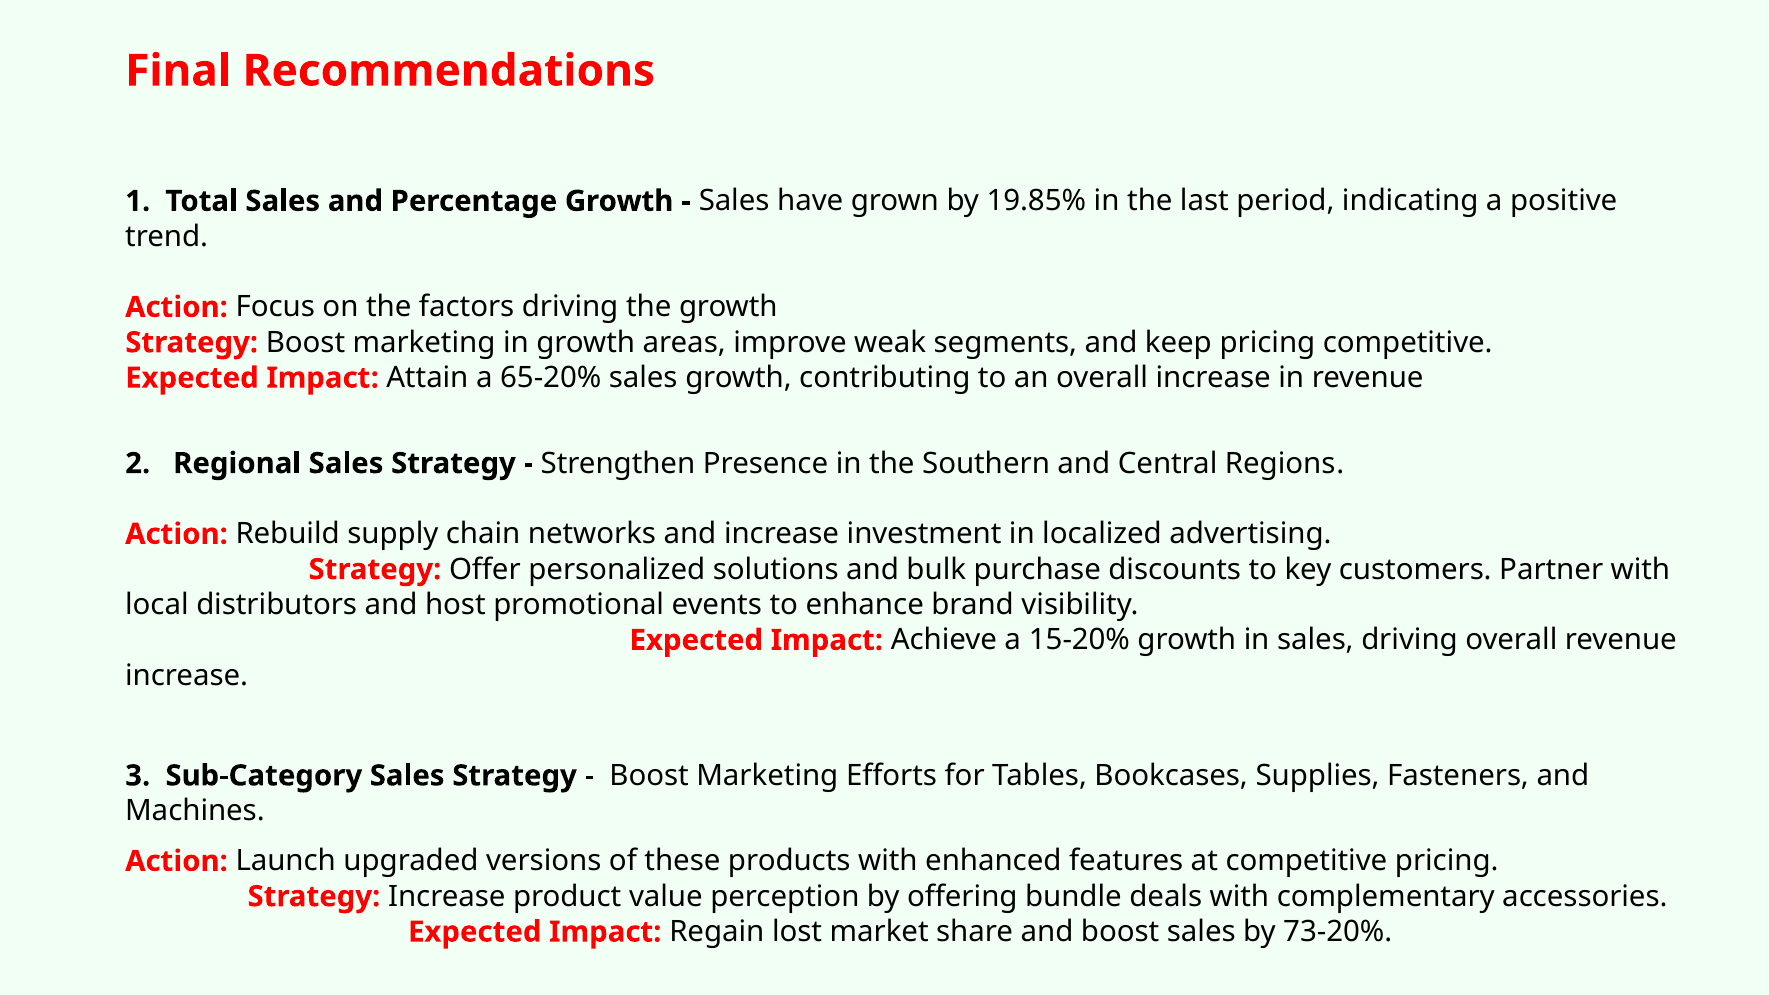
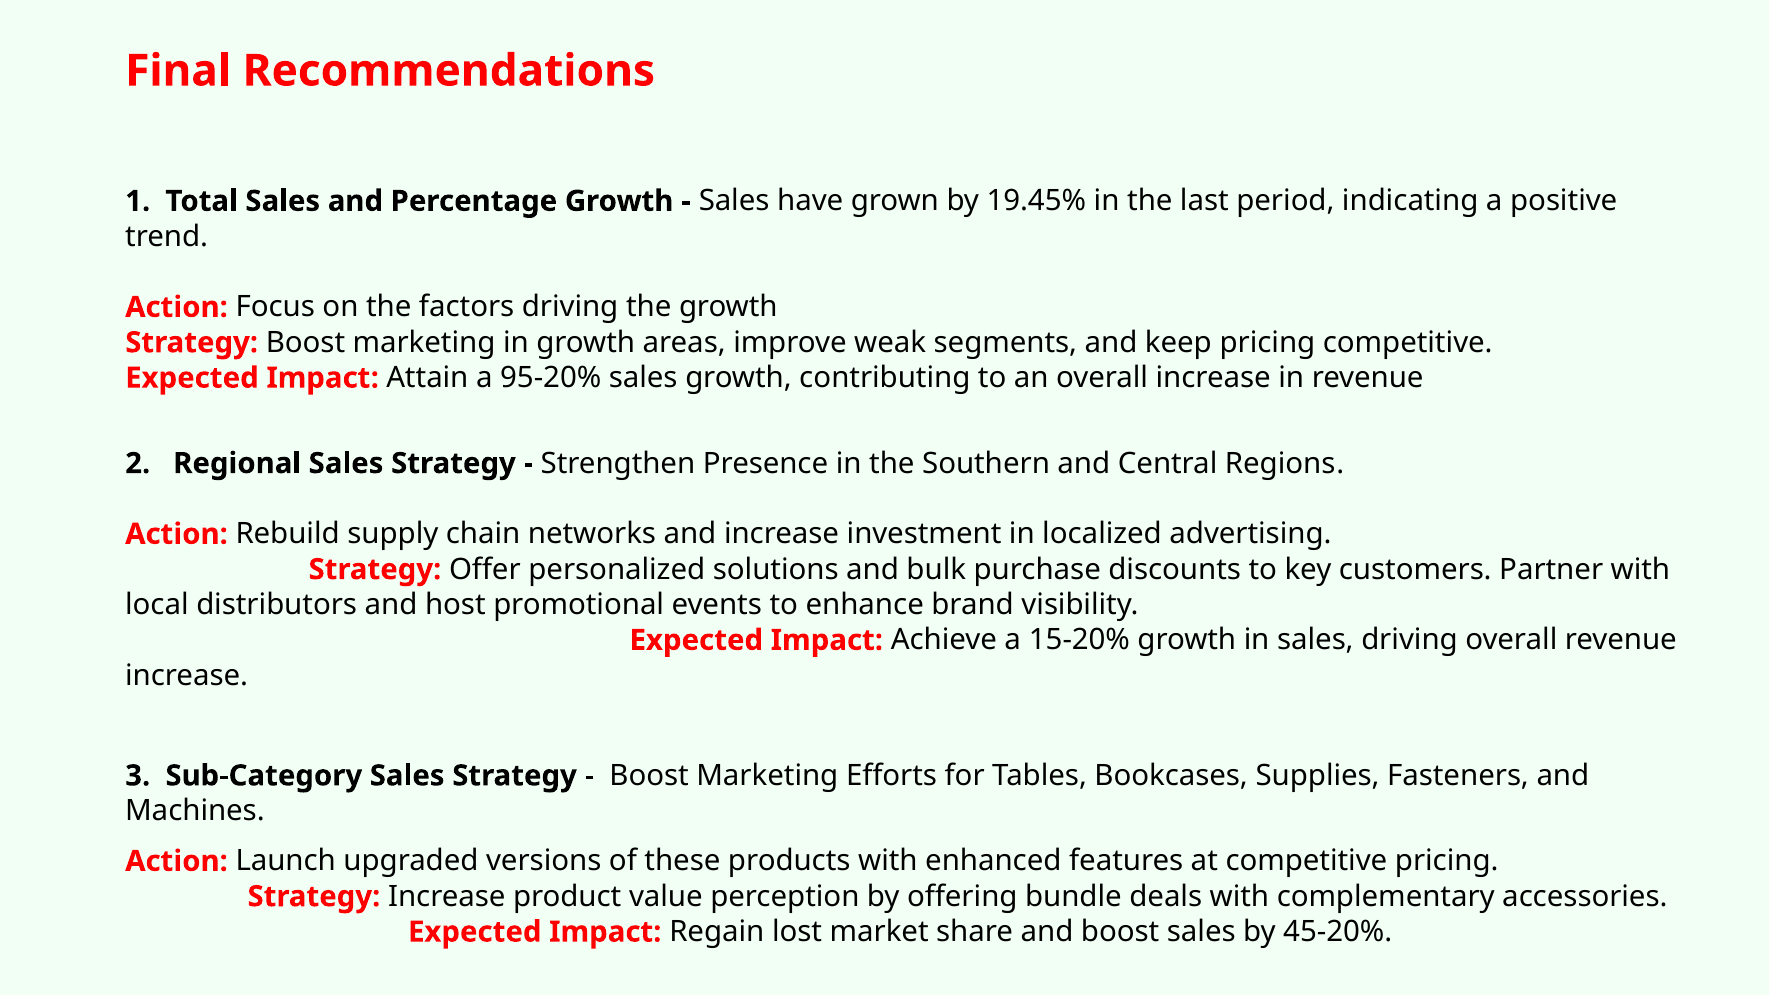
19.85%: 19.85% -> 19.45% (1036, 201)
65-20%: 65-20% -> 95-20% (551, 378)
73-20%: 73-20% -> 45-20% (1338, 932)
